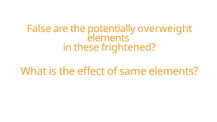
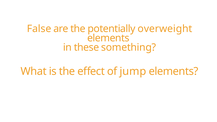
frightened: frightened -> something (129, 47)
same: same -> jump (133, 71)
